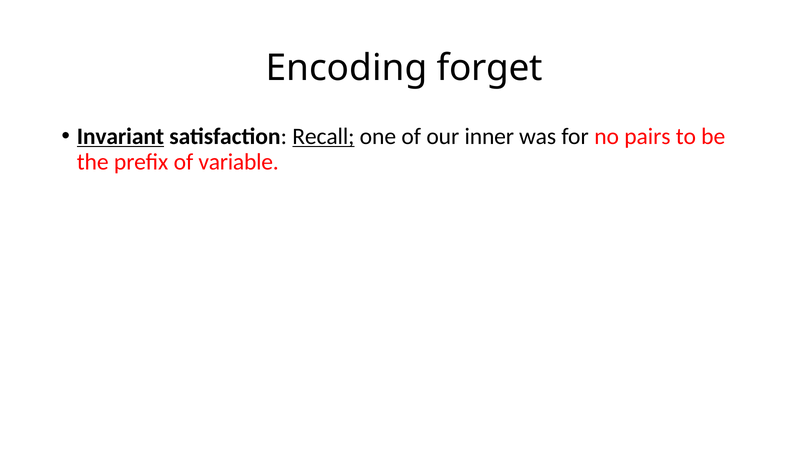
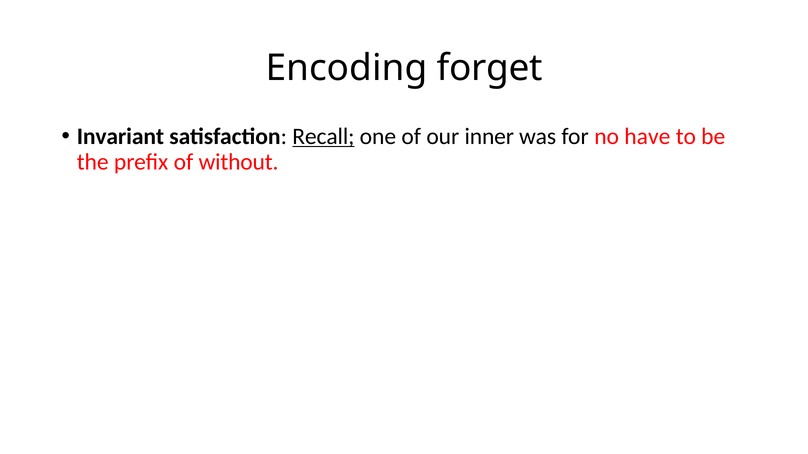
Invariant underline: present -> none (120, 137)
pairs: pairs -> have (647, 137)
variable: variable -> without (239, 162)
